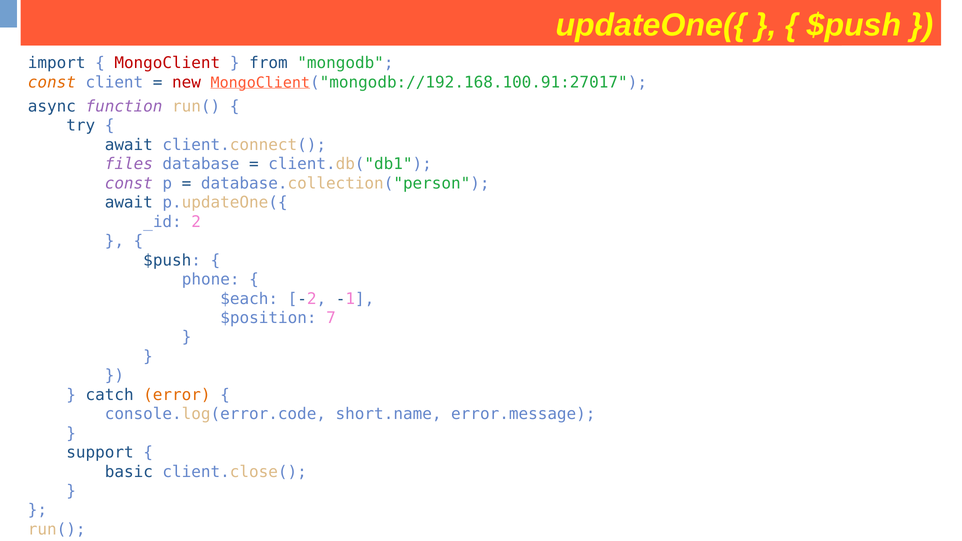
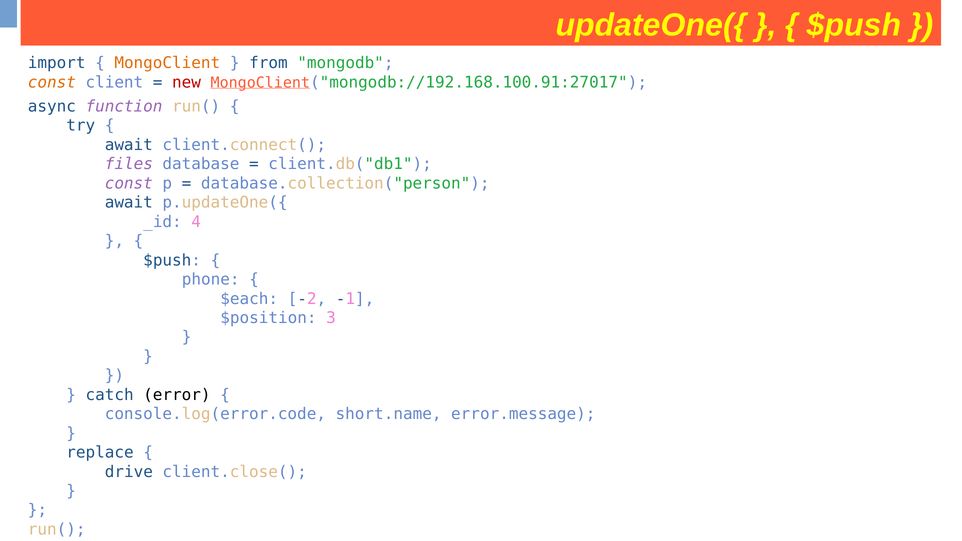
MongoClient colour: red -> orange (167, 63)
2: 2 -> 4 (196, 222)
7: 7 -> 3 (331, 318)
error colour: orange -> black (177, 395)
support: support -> replace (100, 453)
basic: basic -> drive (129, 472)
